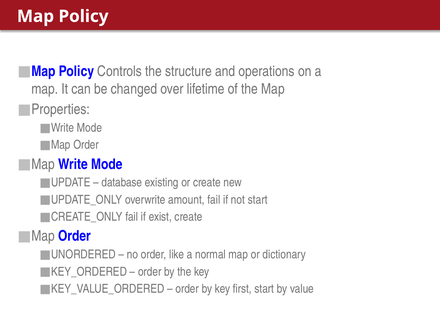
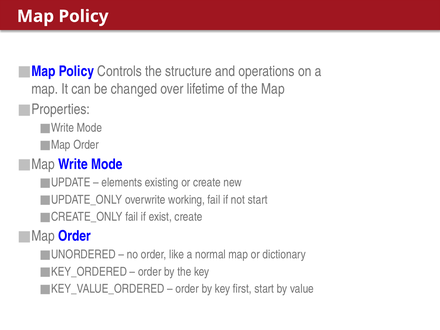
database: database -> elements (122, 183)
amount: amount -> working (187, 200)
